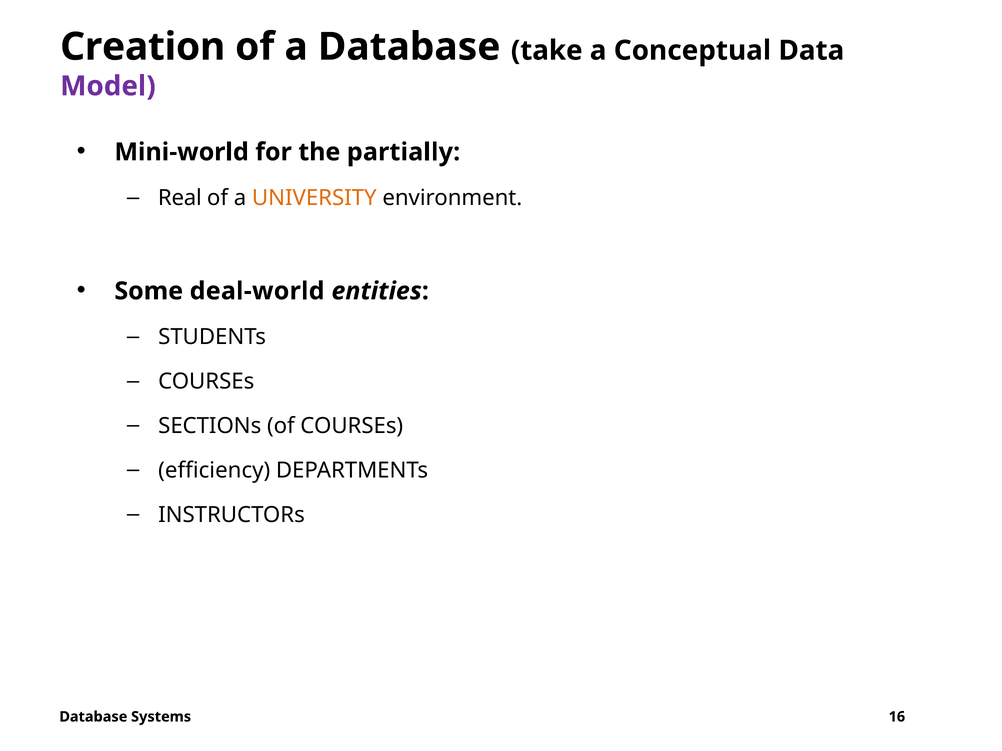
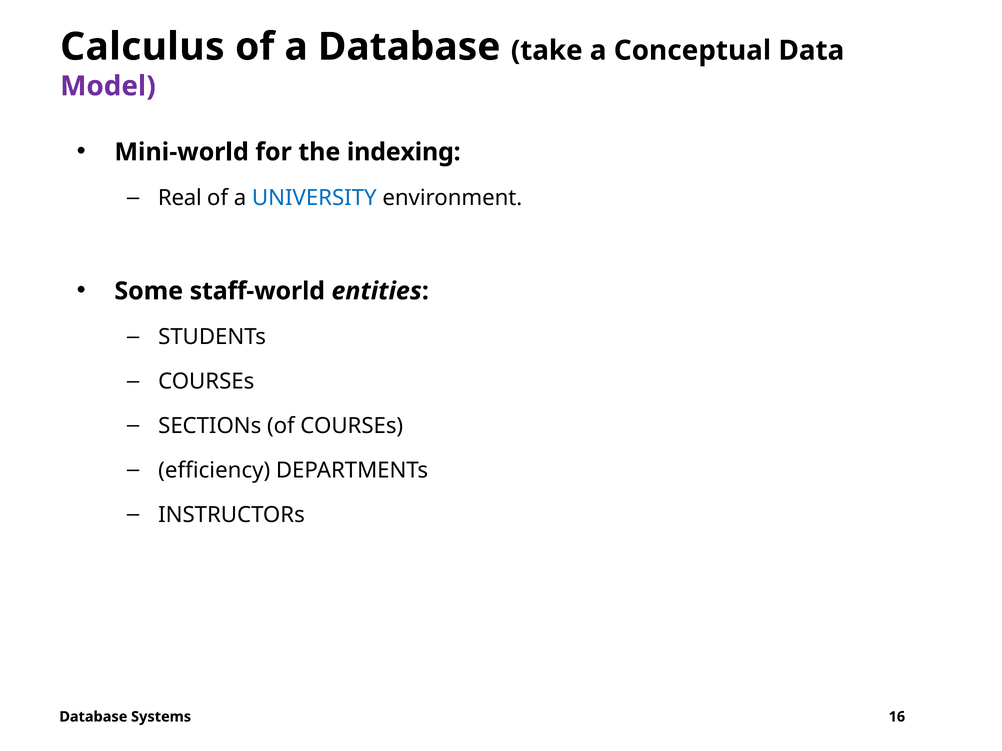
Creation: Creation -> Calculus (142, 47)
partially: partially -> indexing (404, 152)
UNIVERSITY colour: orange -> blue (314, 198)
deal-world: deal-world -> staff-world (257, 291)
